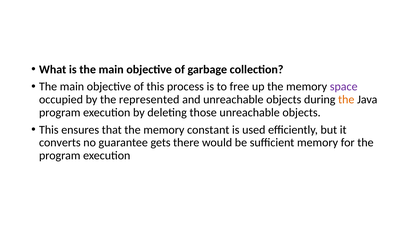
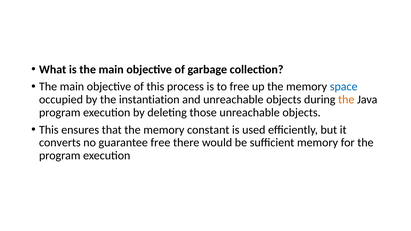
space colour: purple -> blue (344, 87)
represented: represented -> instantiation (149, 100)
guarantee gets: gets -> free (160, 143)
